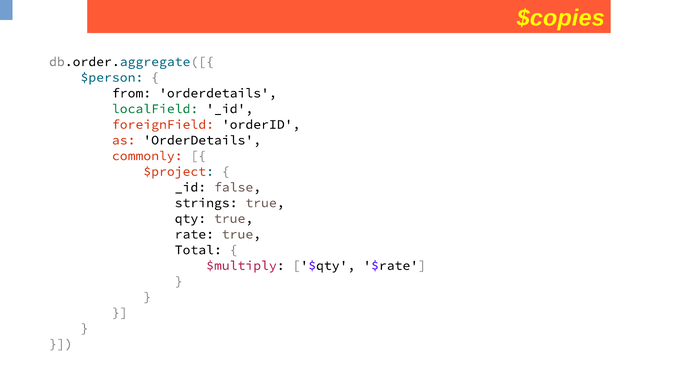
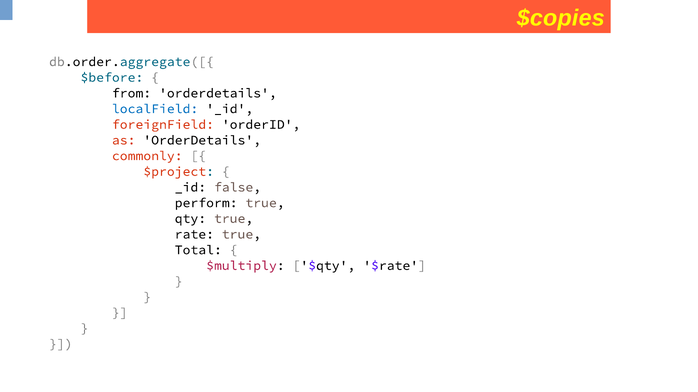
$person: $person -> $before (112, 78)
localField colour: green -> blue (155, 109)
strings: strings -> perform (206, 203)
